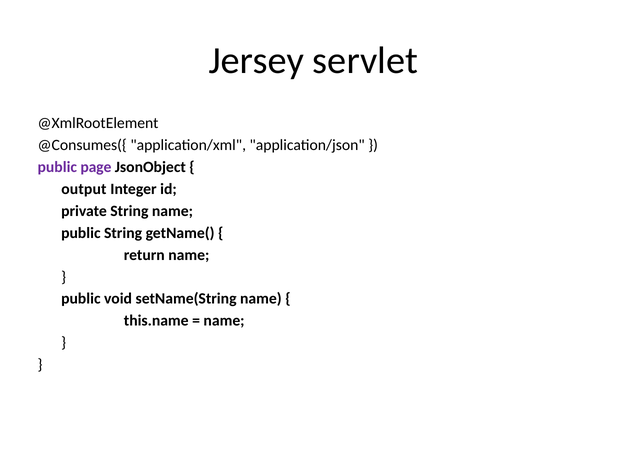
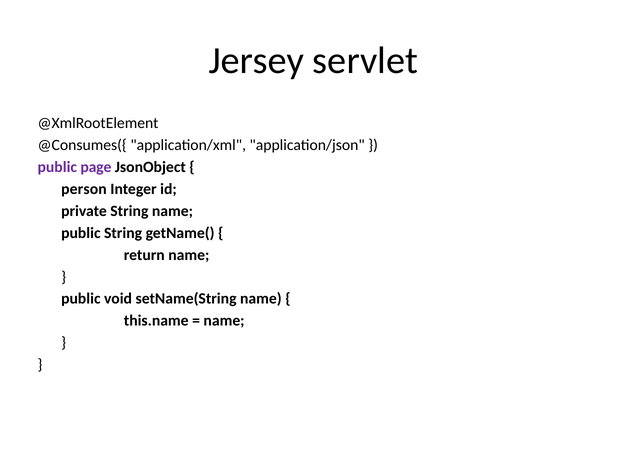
output: output -> person (84, 189)
